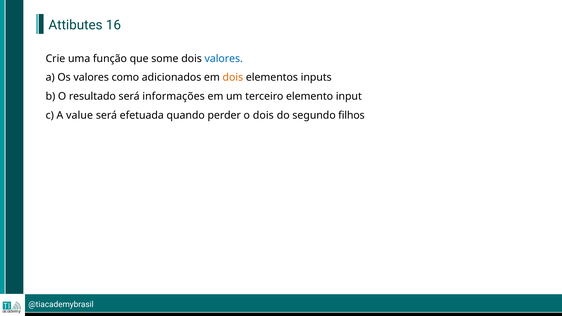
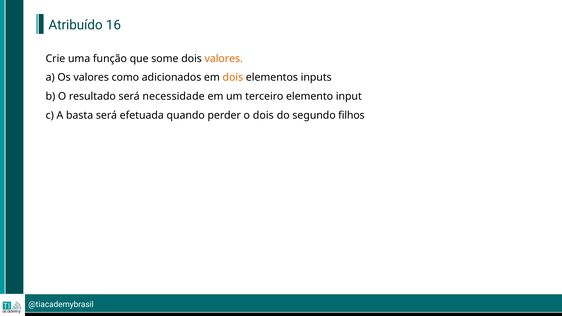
Attibutes: Attibutes -> Atribuído (76, 25)
valores colour: blue -> orange (224, 59)
informações: informações -> necessidade (174, 97)
value: value -> basta (80, 115)
